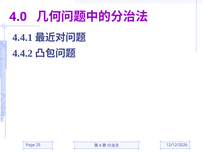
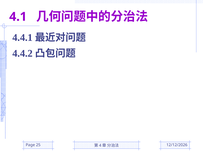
4.0: 4.0 -> 4.1 (18, 17)
